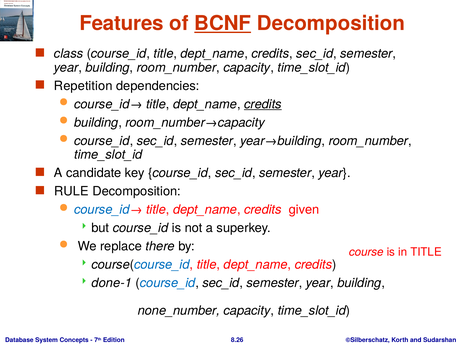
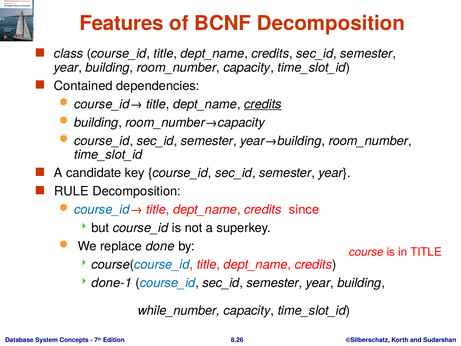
BCNF underline: present -> none (223, 23)
Repetition: Repetition -> Contained (83, 86)
given: given -> since (304, 210)
there: there -> done (160, 246)
none_number: none_number -> while_number (179, 310)
